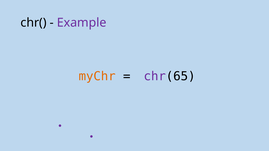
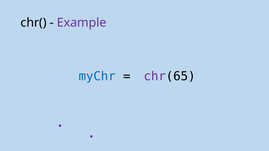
myChr colour: orange -> blue (97, 76)
